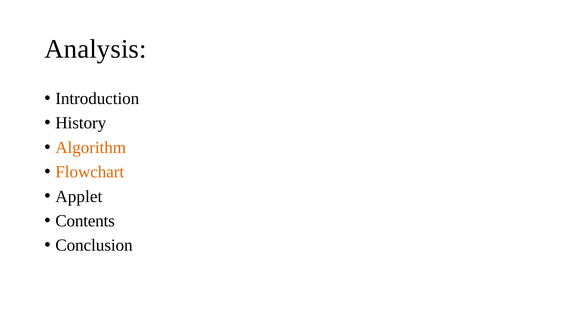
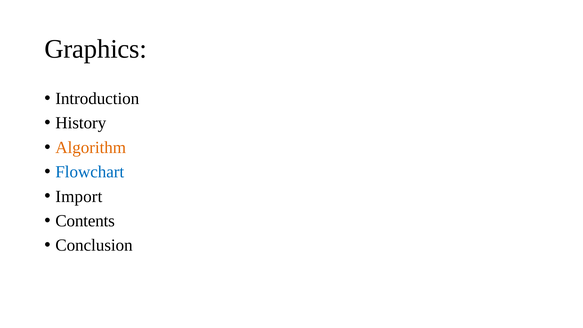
Analysis: Analysis -> Graphics (96, 49)
Flowchart colour: orange -> blue (90, 172)
Applet: Applet -> Import (79, 196)
